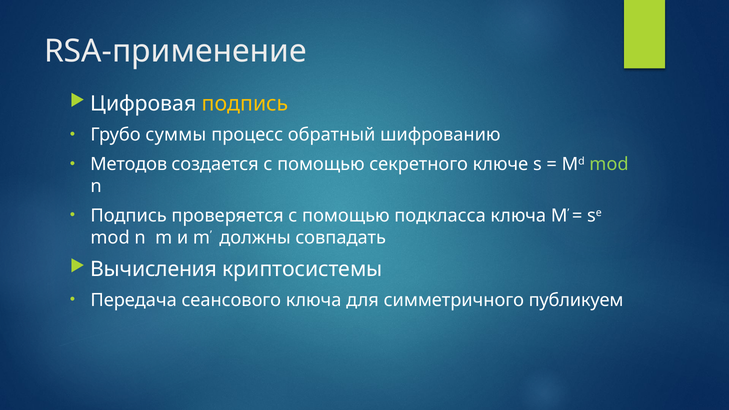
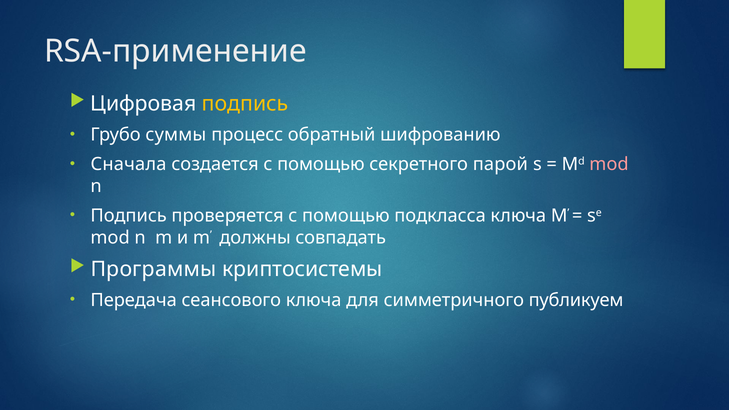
Методов: Методов -> Сначала (129, 164)
ключе: ключе -> парой (500, 164)
mod colour: light green -> pink (609, 164)
Вычисления: Вычисления -> Программы (153, 269)
